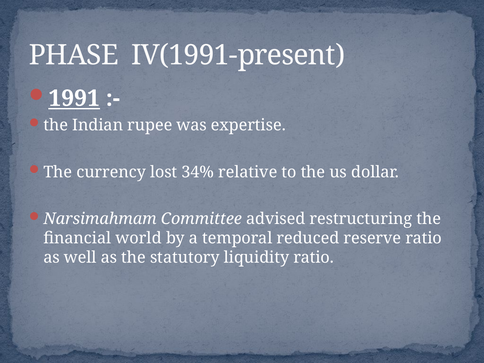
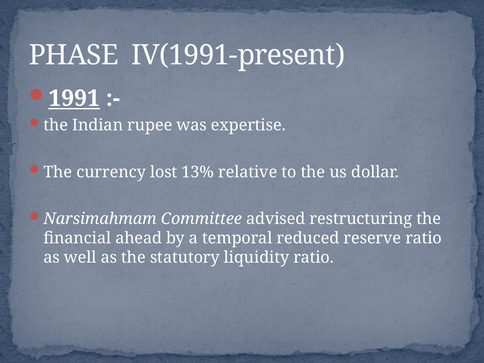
34%: 34% -> 13% (198, 172)
world: world -> ahead (139, 238)
